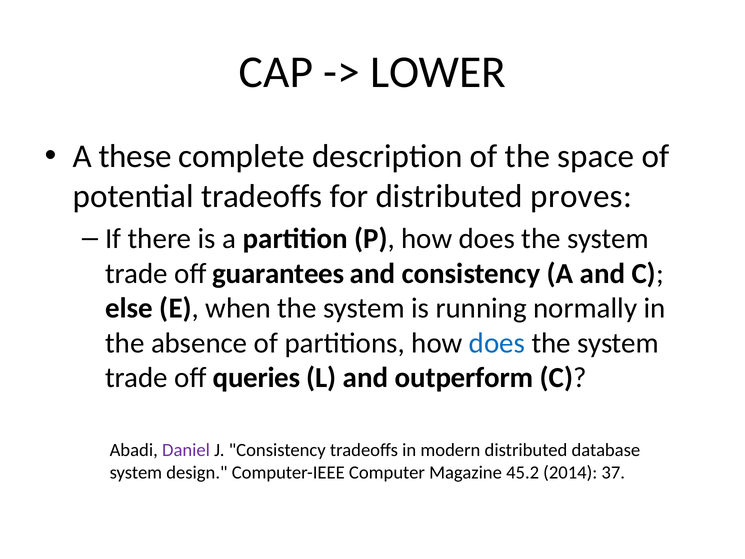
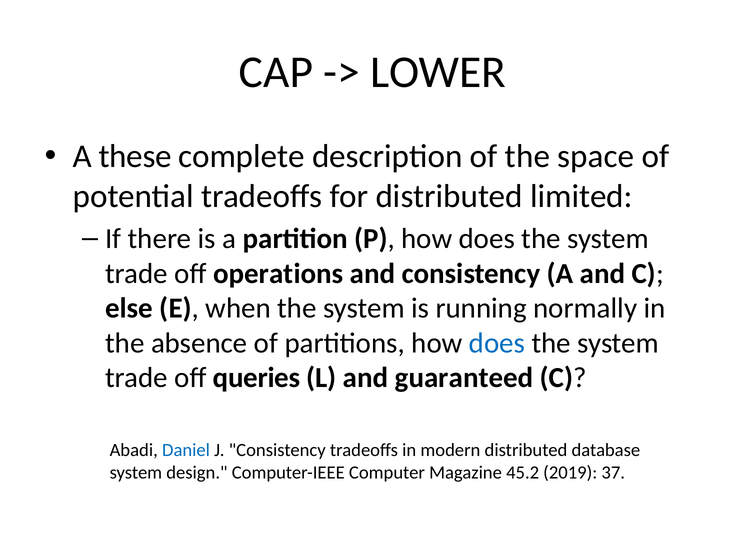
proves: proves -> limited (581, 196)
guarantees: guarantees -> operations (278, 274)
outperform: outperform -> guaranteed (464, 378)
Daniel colour: purple -> blue (186, 450)
2014: 2014 -> 2019 (570, 472)
